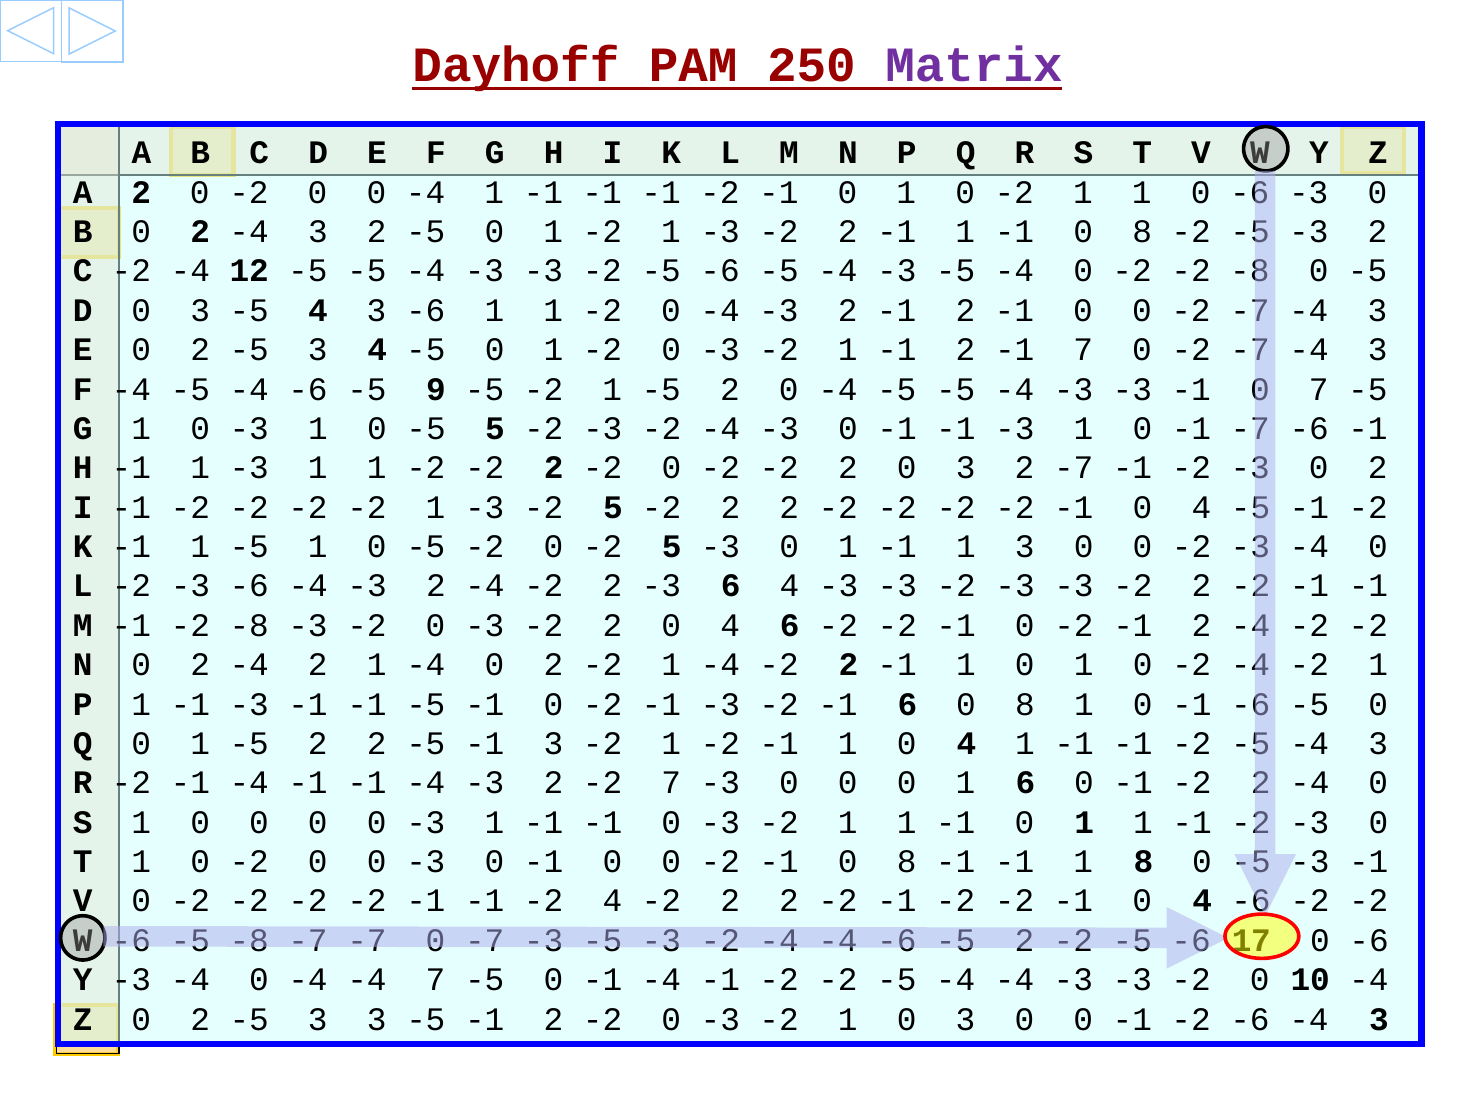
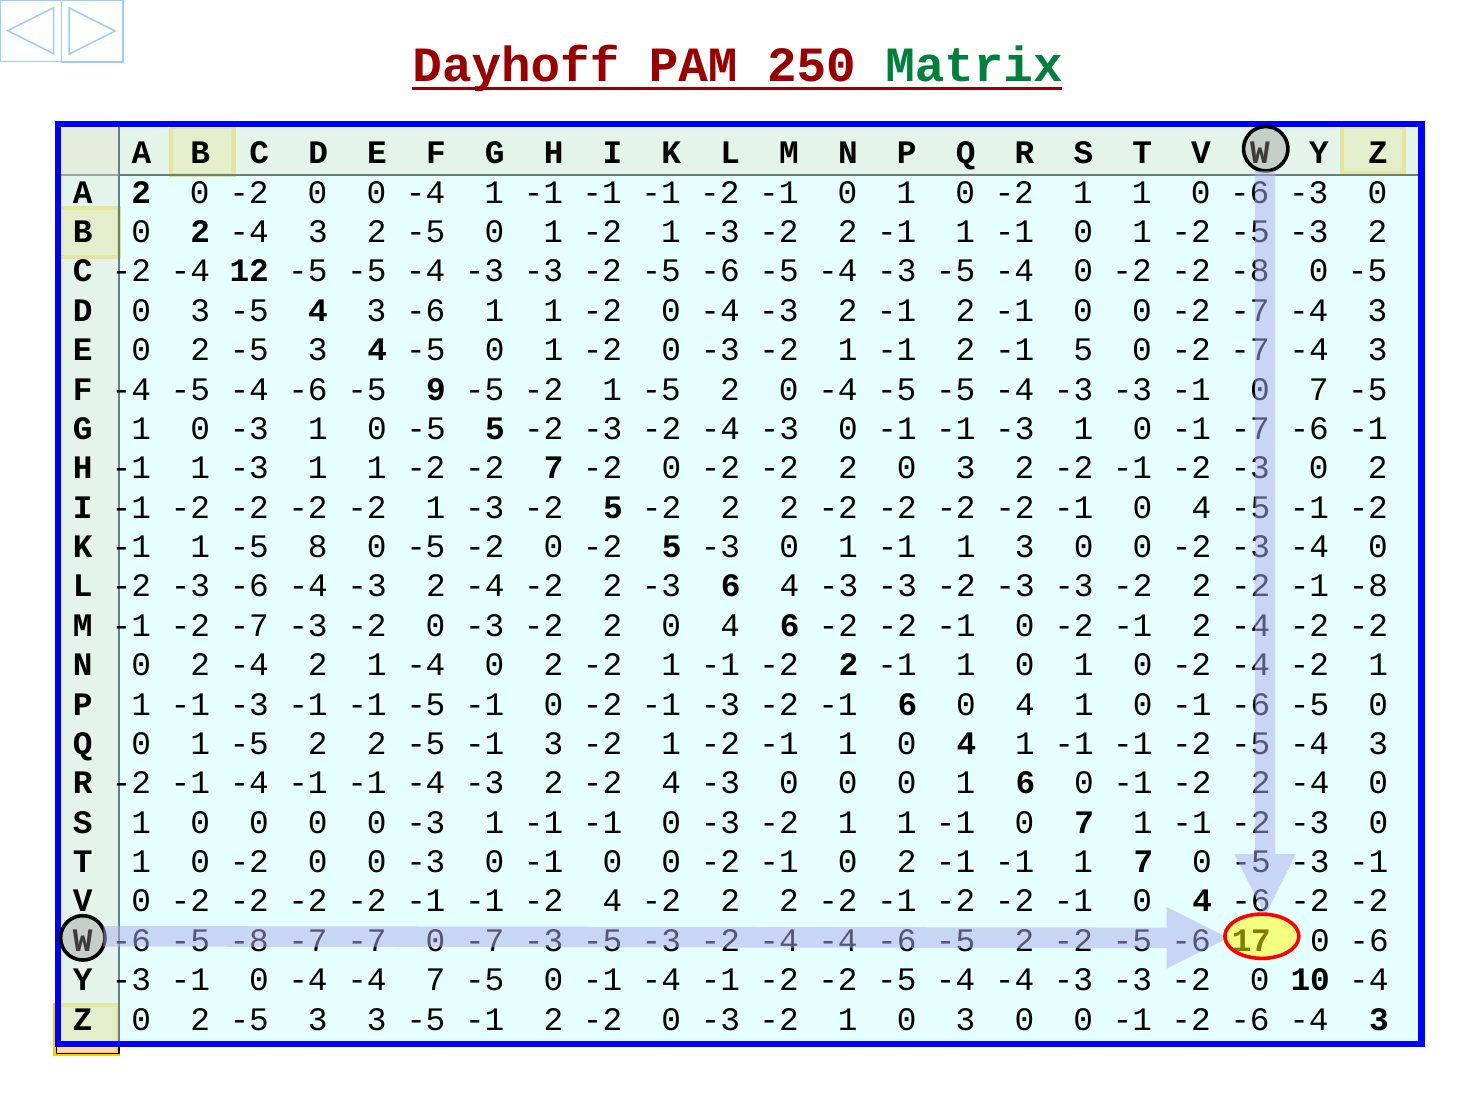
Matrix colour: purple -> green (974, 65)
1 -1 0 8: 8 -> 1 (1142, 232)
-1 7: 7 -> 5 (1083, 350)
1 -2 -2 2: 2 -> 7 (554, 468)
3 2 -7: -7 -> -2 (1074, 468)
-5 1: 1 -> 8 (318, 547)
-1: -1 -> -8 (1368, 586)
-1 -2 -8: -8 -> -7 (249, 625)
2 -2 1 -4: -4 -> -1 (720, 665)
6 0 8: 8 -> 4 (1025, 704)
2 -2 7: 7 -> 4 (671, 783)
1 -1 0 1: 1 -> 7 (1084, 822)
-2 -1 0 8: 8 -> 2 (907, 862)
1 8: 8 -> 7 (1143, 862)
Y -3 -4: -4 -> -1 (190, 980)
